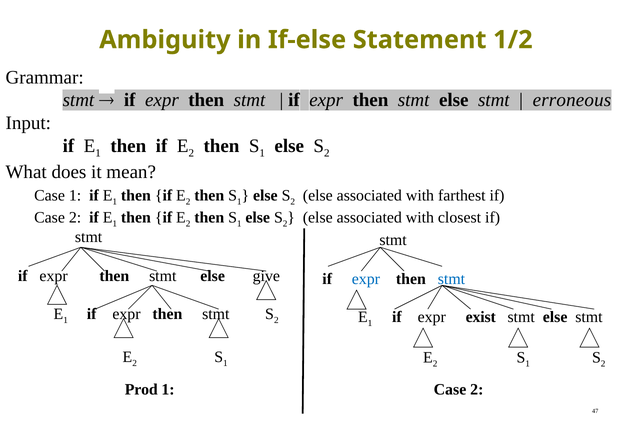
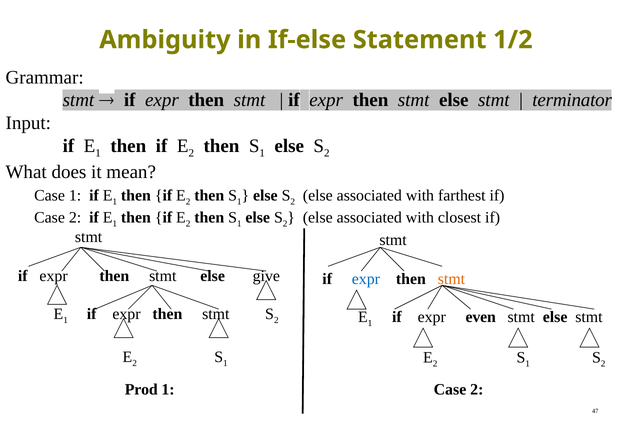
erroneous: erroneous -> terminator (572, 100)
stmt colour: blue -> orange (451, 279)
exist: exist -> even (481, 317)
